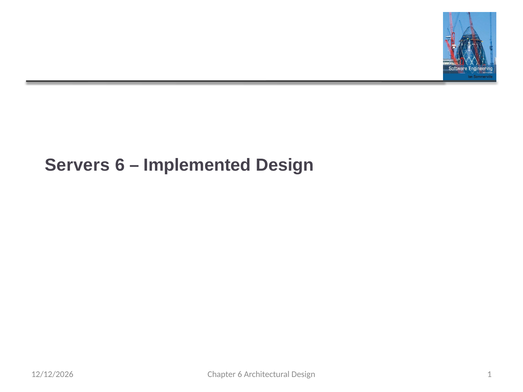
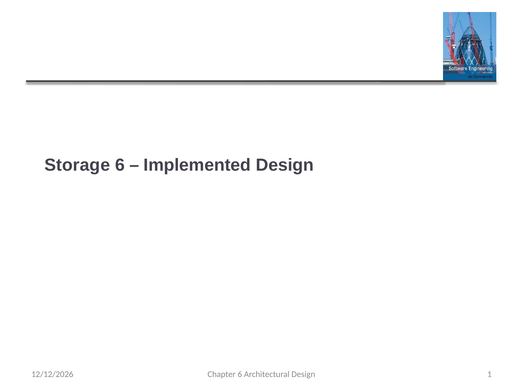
Servers: Servers -> Storage (77, 165)
